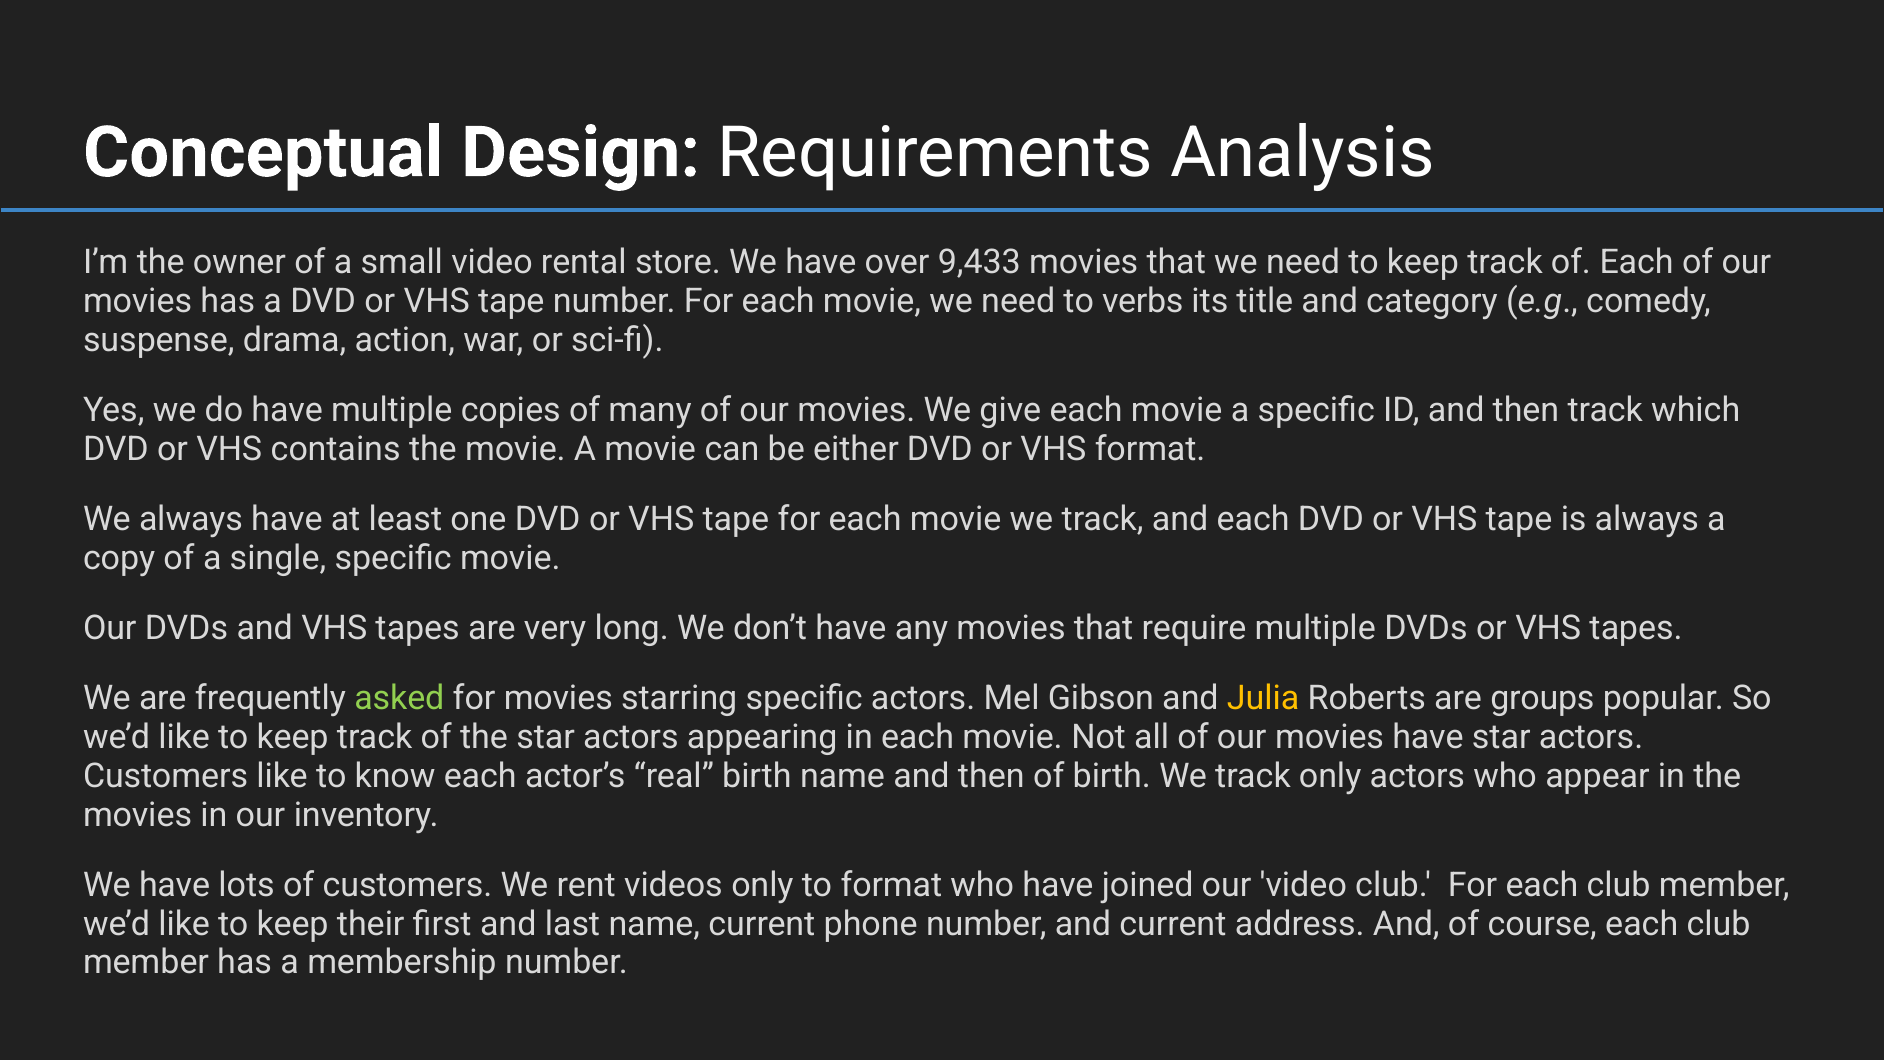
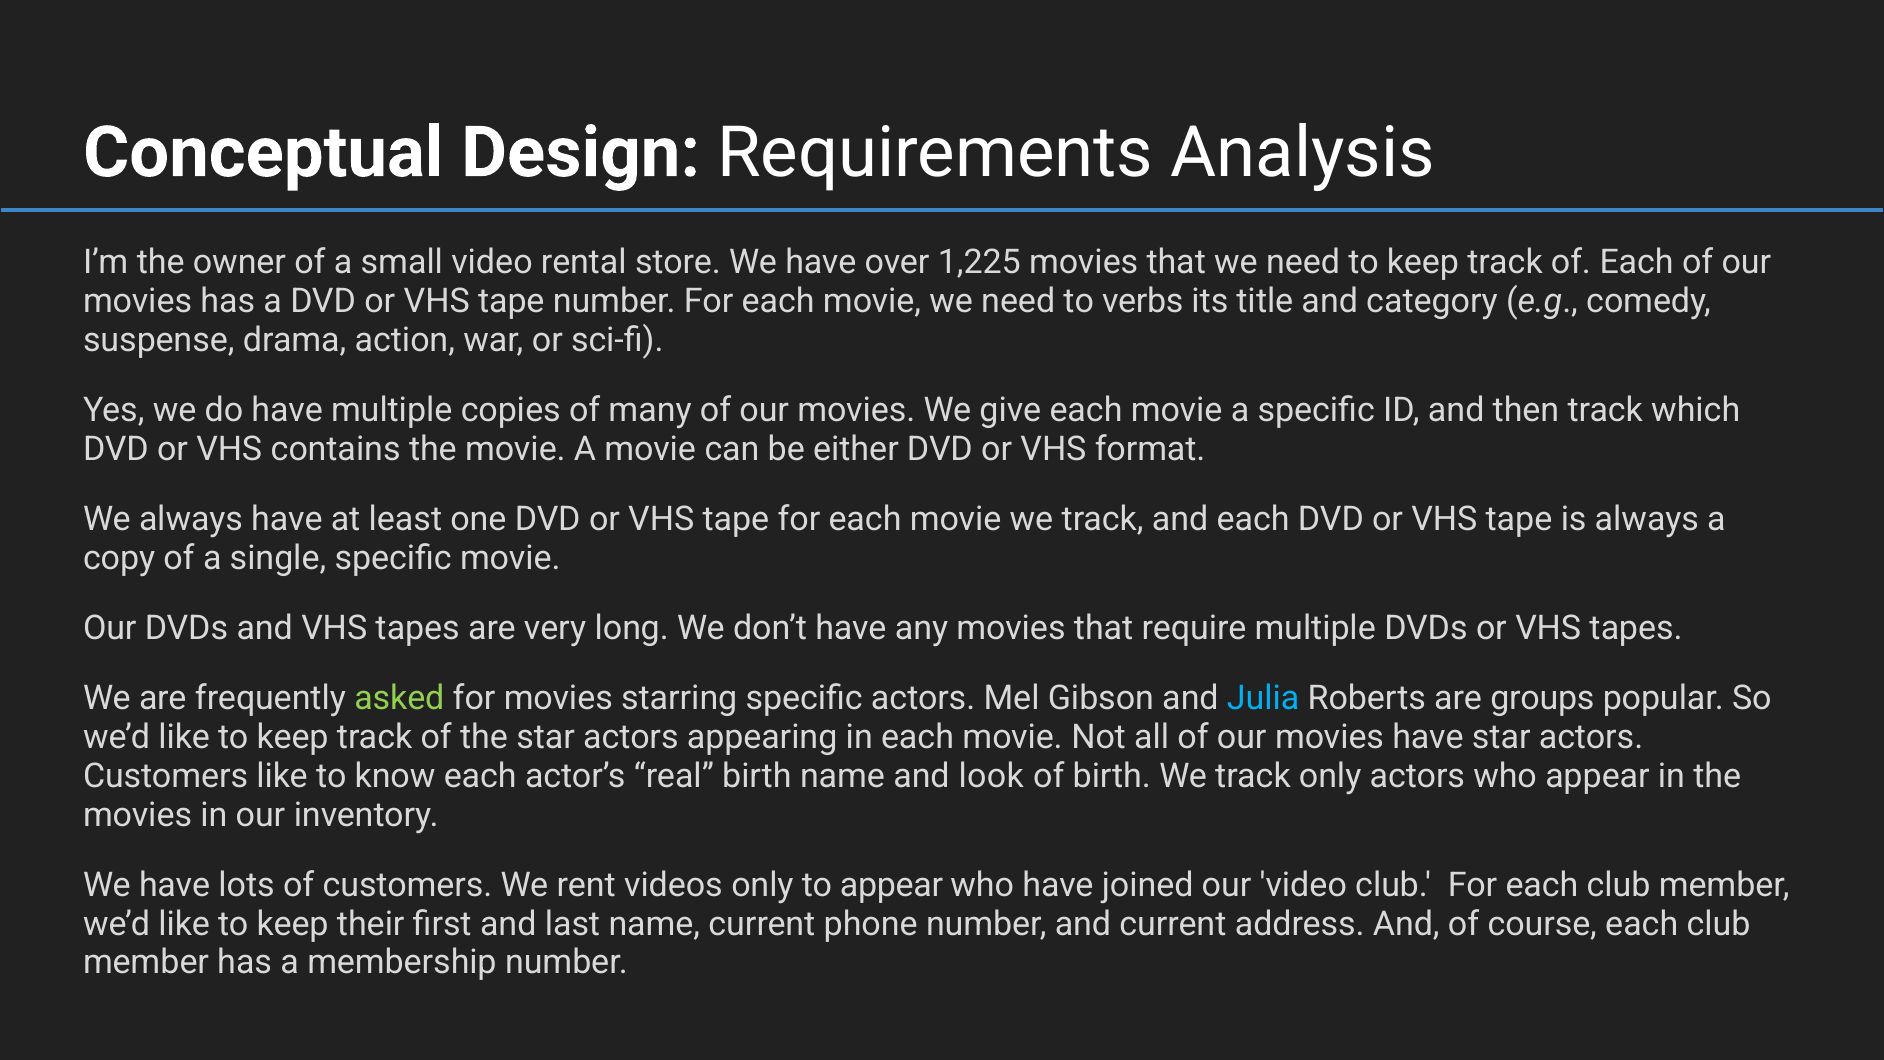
9,433: 9,433 -> 1,225 (979, 263)
Julia colour: yellow -> light blue (1263, 698)
name and then: then -> look (991, 776)
to format: format -> appear (892, 885)
